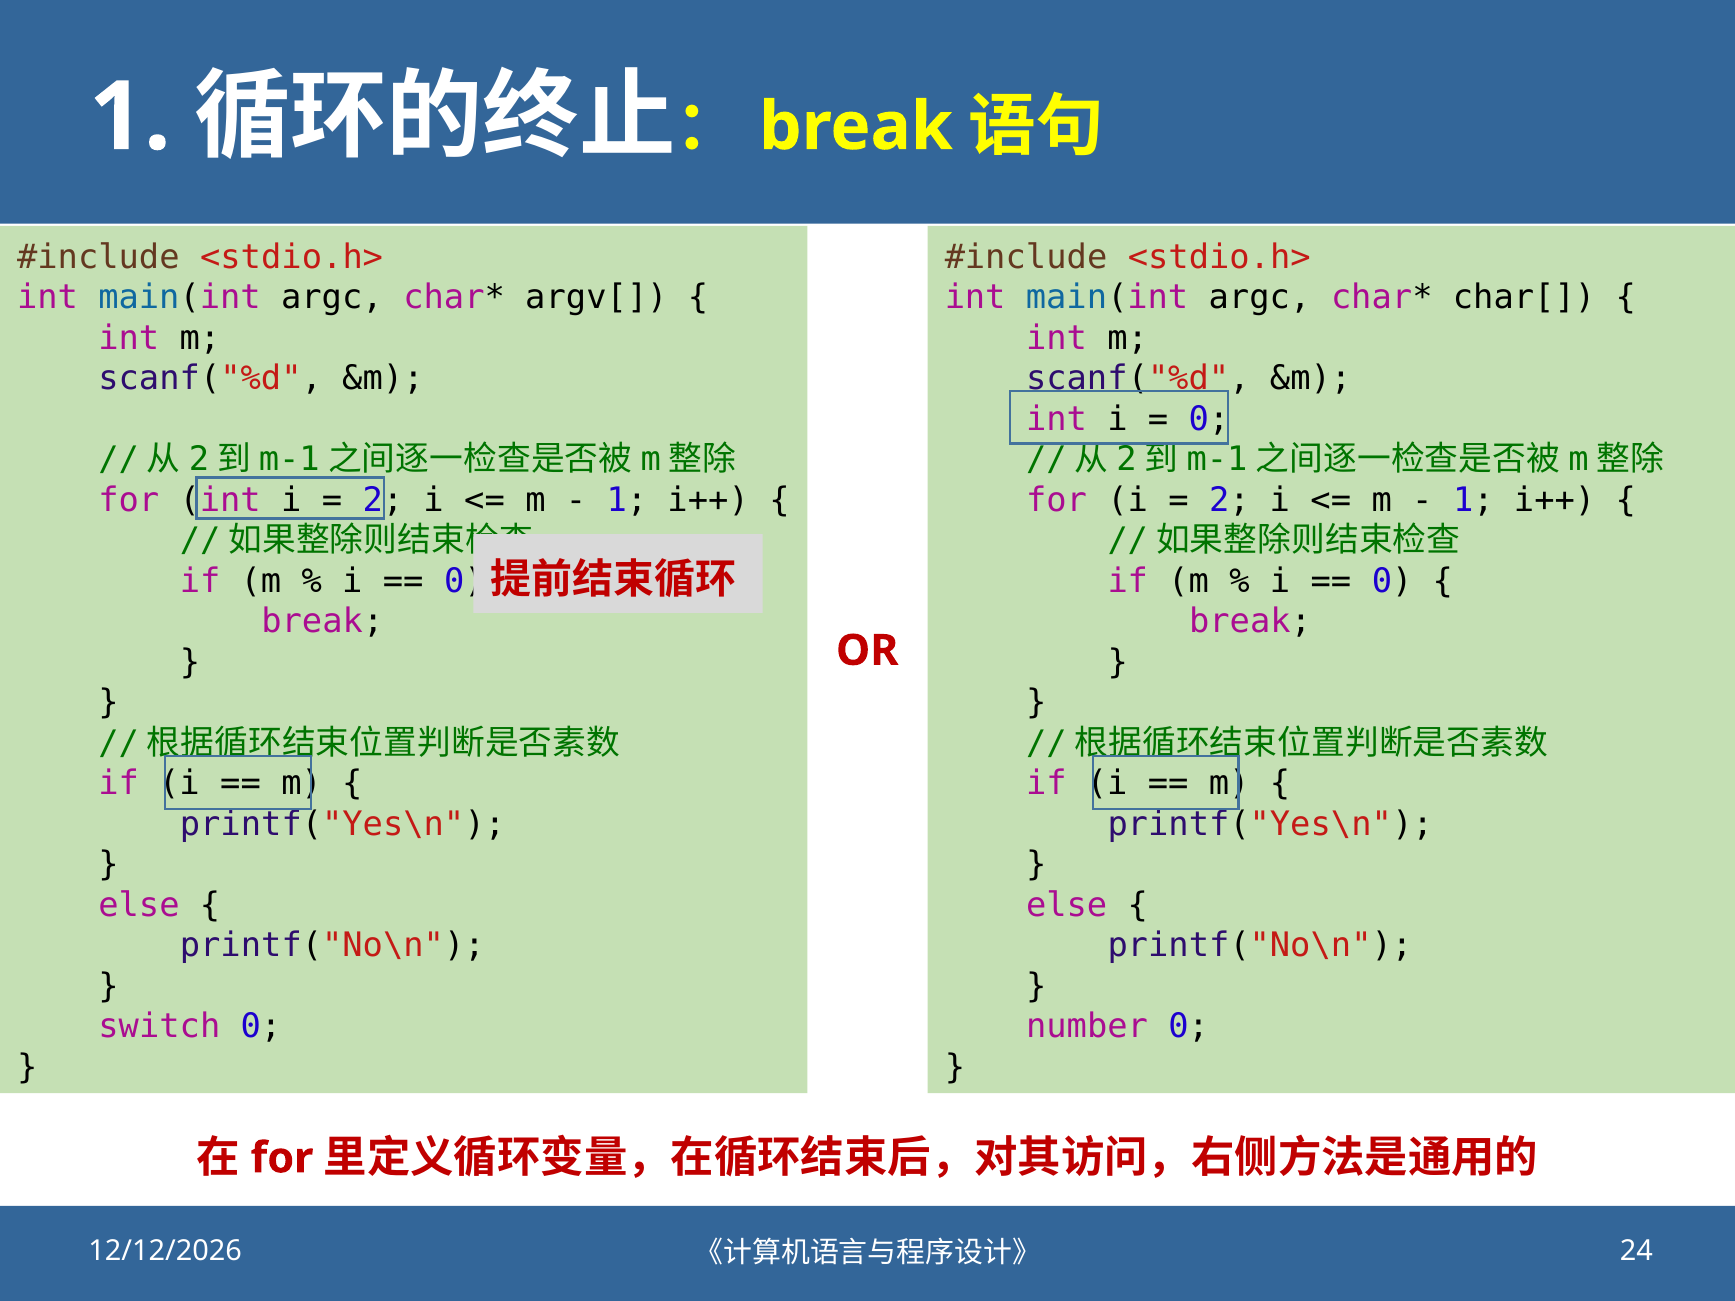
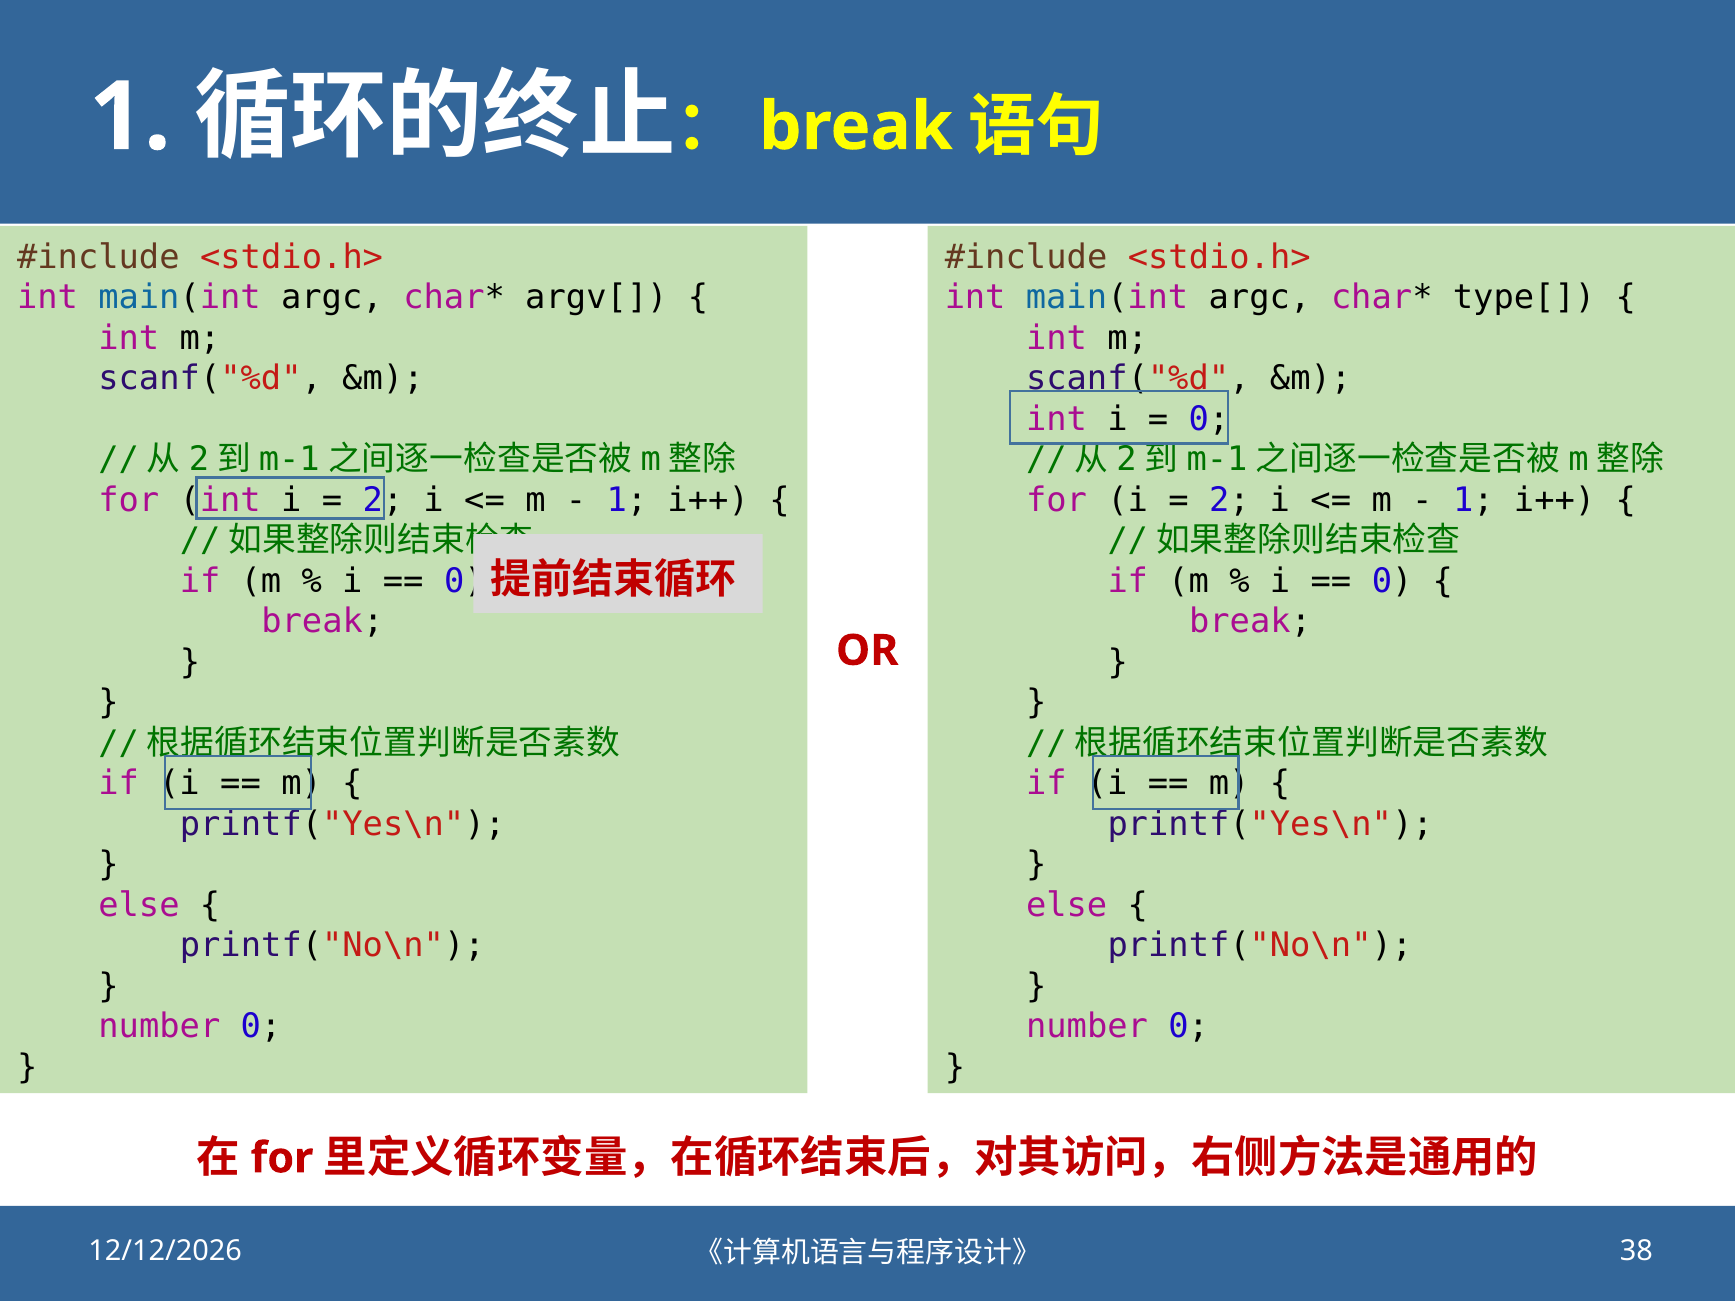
char[: char[ -> type[ (1524, 297)
switch: switch -> number (159, 1027)
24: 24 -> 38 (1636, 1251)
